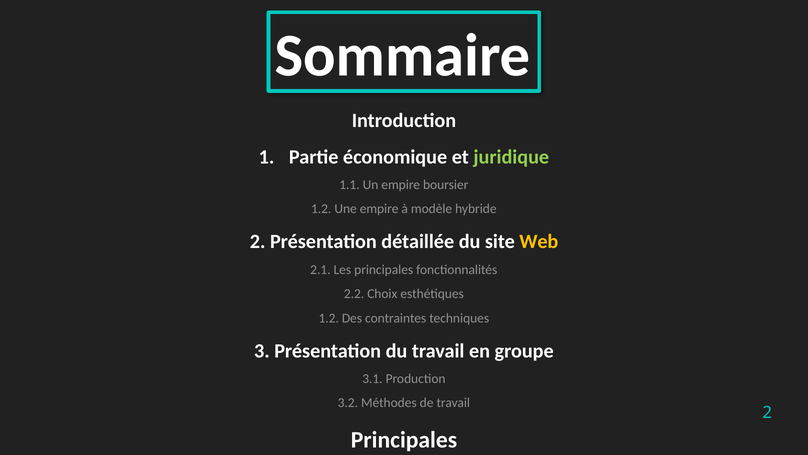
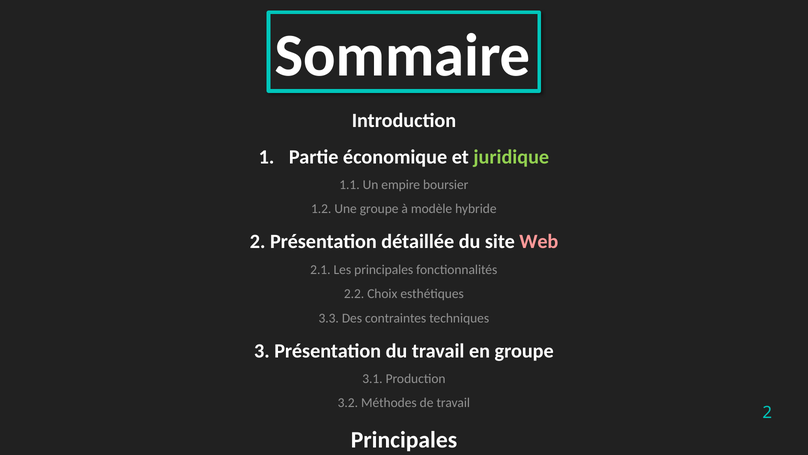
Une empire: empire -> groupe (379, 209)
Web colour: yellow -> pink (539, 242)
1.2: 1.2 -> 3.3 (329, 318)
